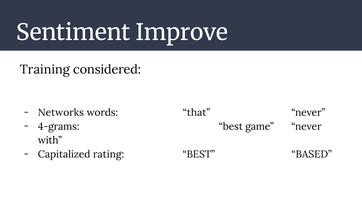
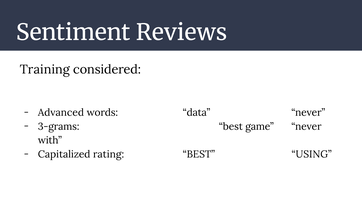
Improve: Improve -> Reviews (181, 32)
Networks: Networks -> Advanced (61, 112)
that: that -> data (196, 112)
4-grams: 4-grams -> 3-grams (59, 126)
BASED: BASED -> USING (312, 154)
